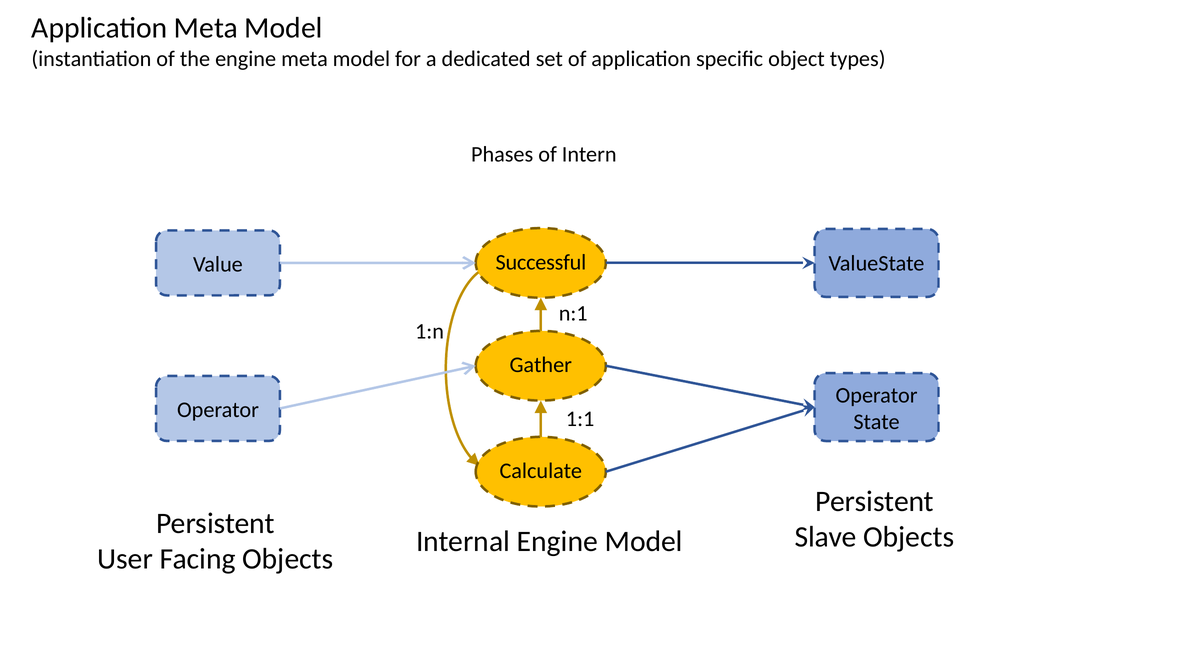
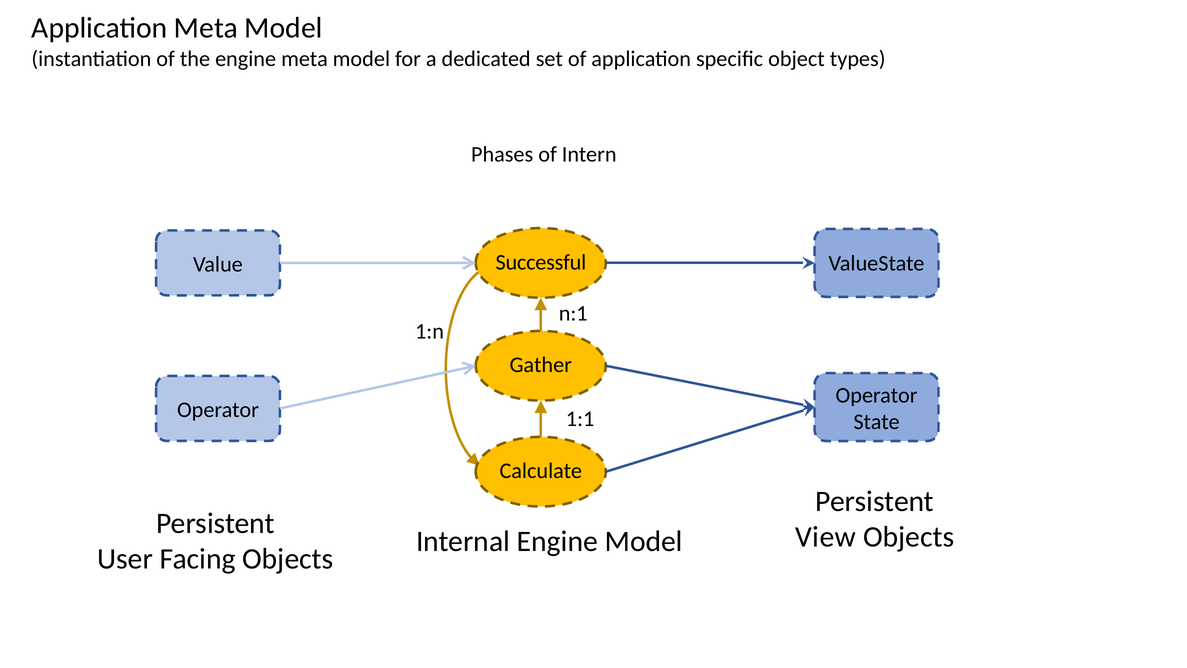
Slave: Slave -> View (826, 537)
